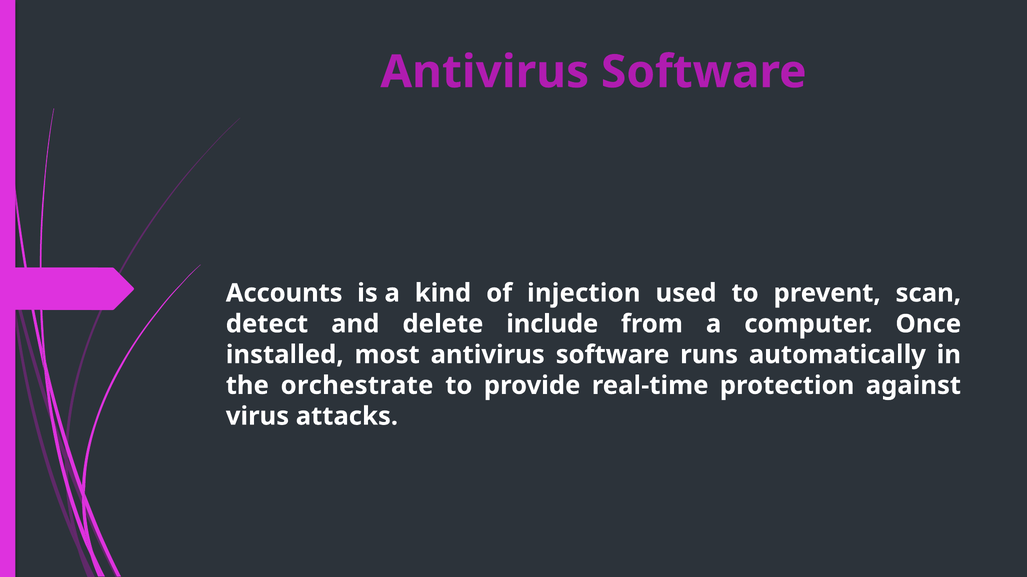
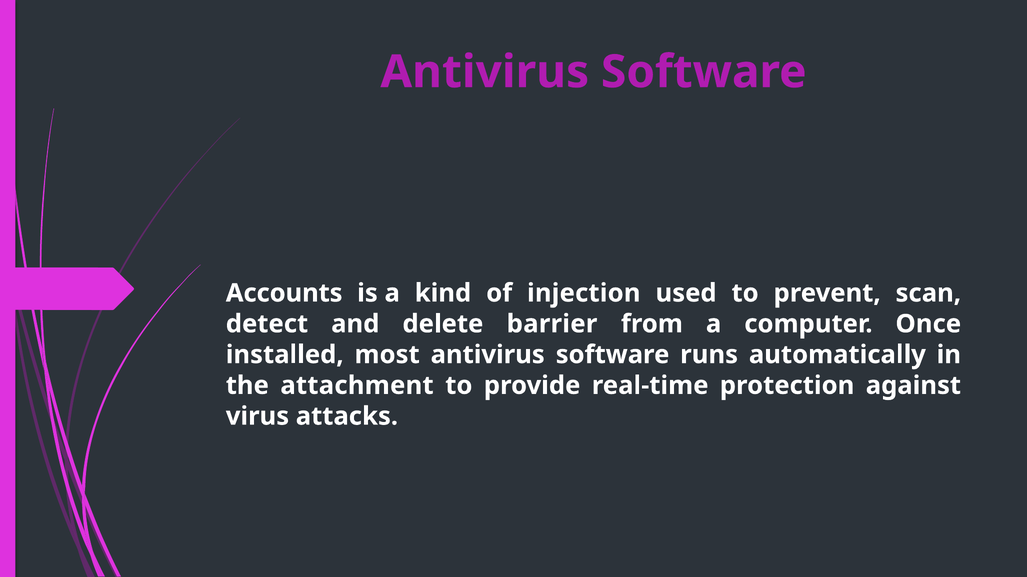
include: include -> barrier (552, 324)
orchestrate: orchestrate -> attachment (357, 386)
